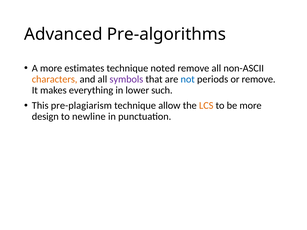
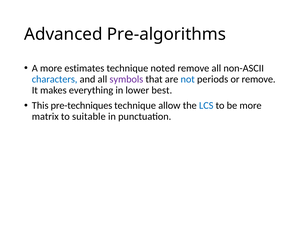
characters colour: orange -> blue (55, 79)
such: such -> best (162, 90)
pre-plagiarism: pre-plagiarism -> pre-techniques (81, 106)
LCS colour: orange -> blue (206, 106)
design: design -> matrix (45, 117)
newline: newline -> suitable (89, 117)
